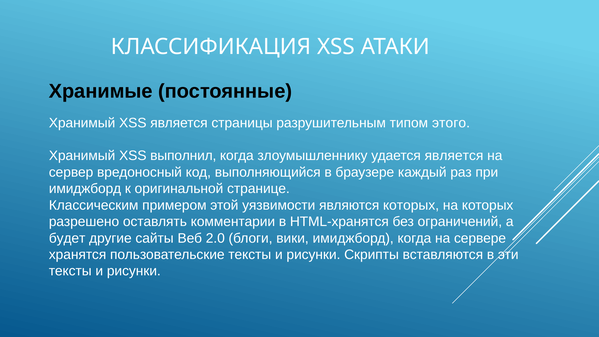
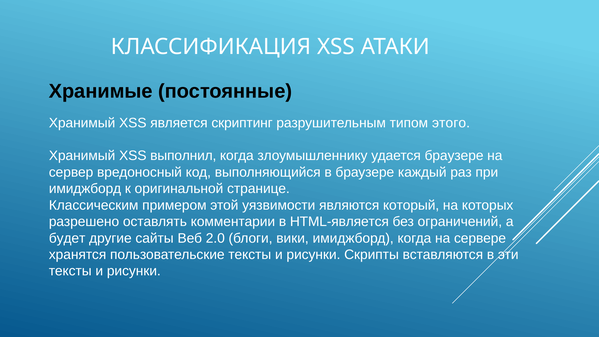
страницы: страницы -> скриптинг (242, 123)
удается является: является -> браузере (454, 156)
являются которых: которых -> который (411, 205)
HTML-хранятся: HTML-хранятся -> HTML-является (339, 222)
